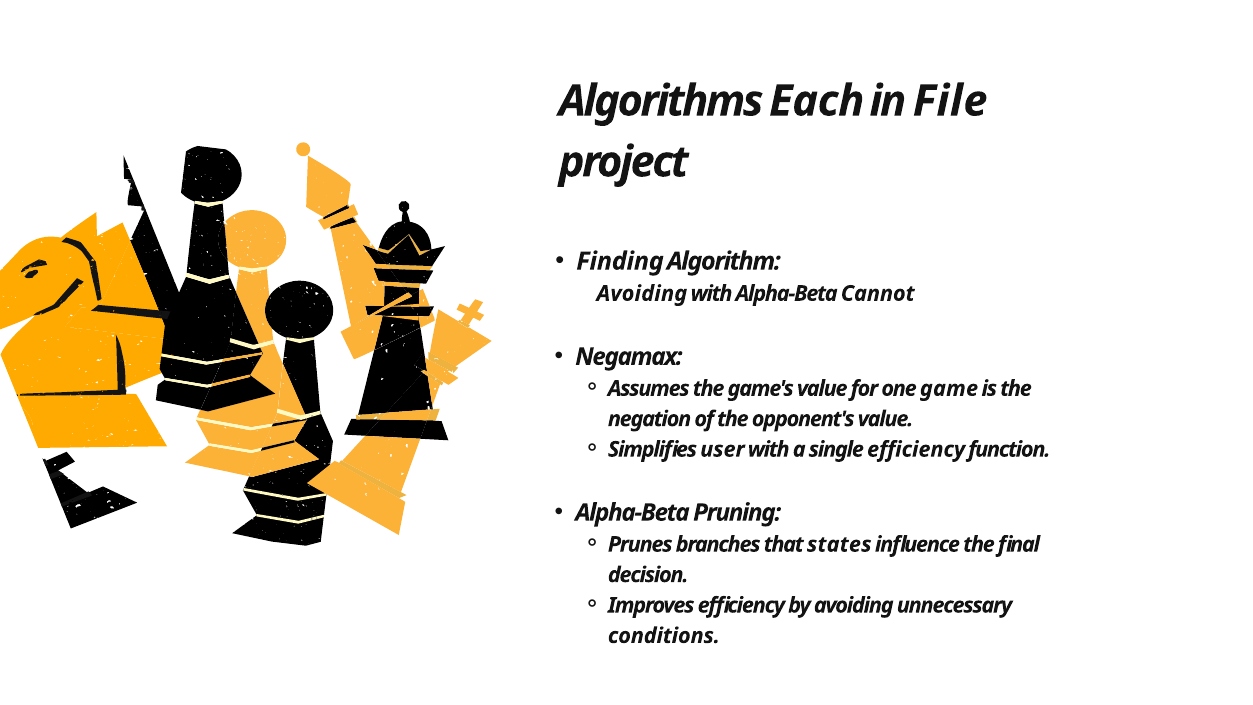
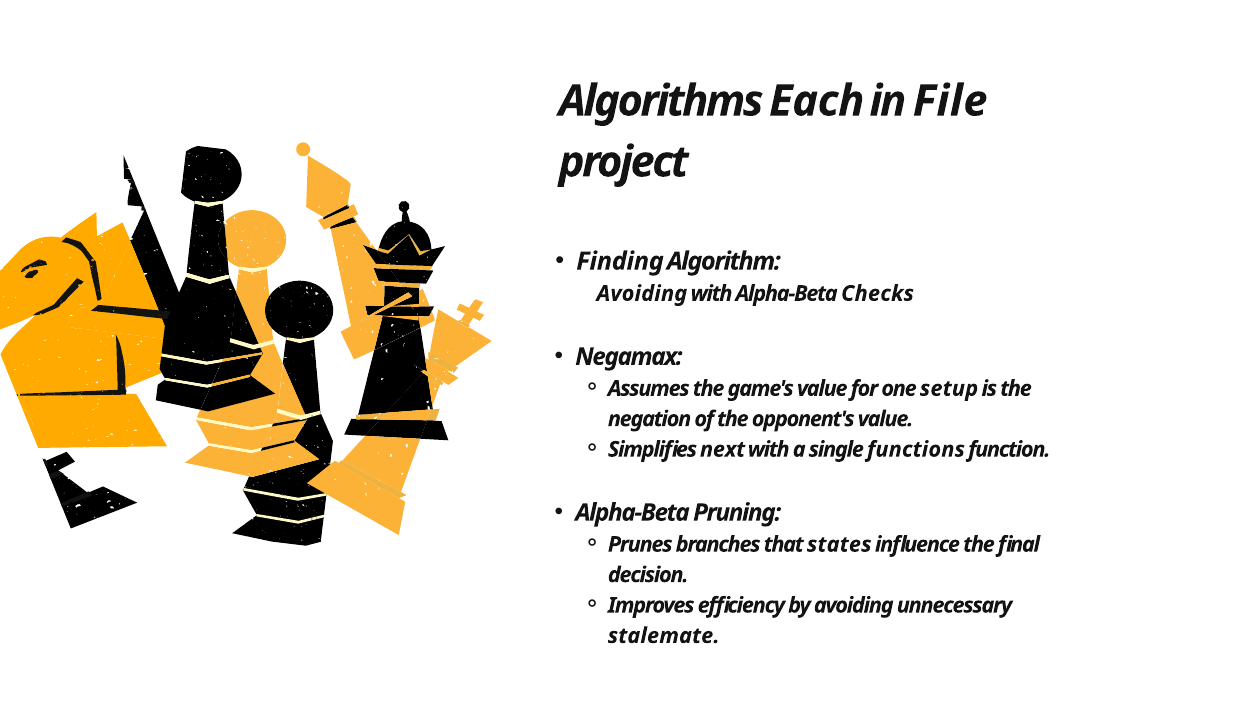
Cannot: Cannot -> Checks (878, 293)
game: game -> setup (949, 388)
user: user -> next (723, 449)
single efficiency: efficiency -> functions (916, 449)
conditions: conditions -> stalemate (664, 636)
